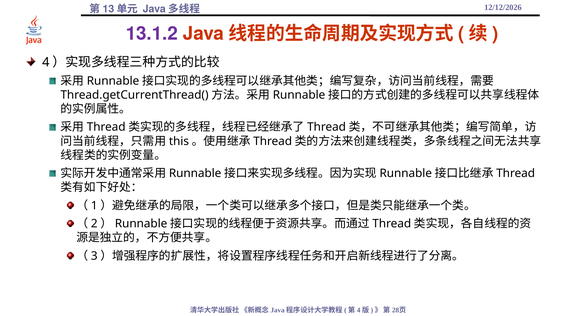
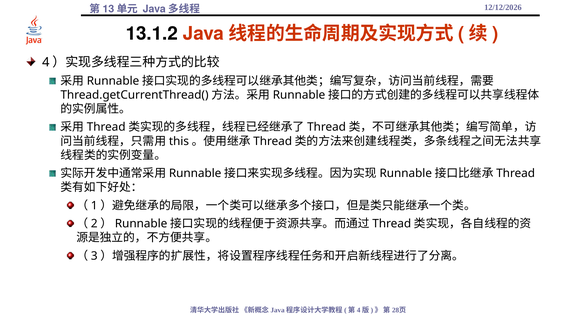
13.1.2 colour: purple -> black (152, 34)
